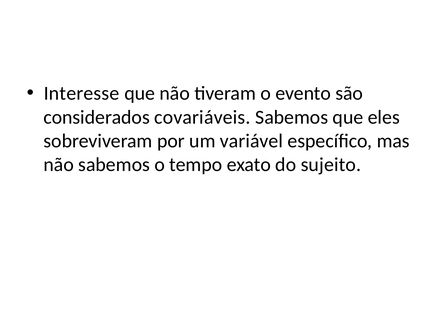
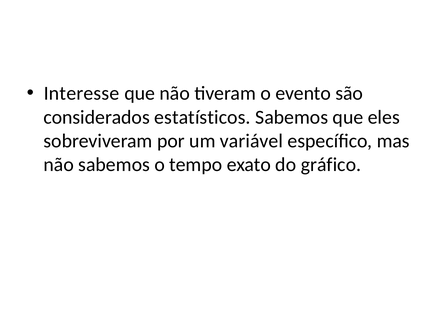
covariáveis: covariáveis -> estatísticos (202, 117)
sujeito: sujeito -> gráfico (331, 165)
